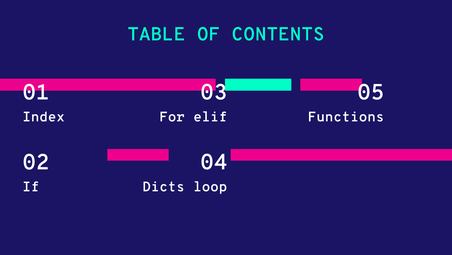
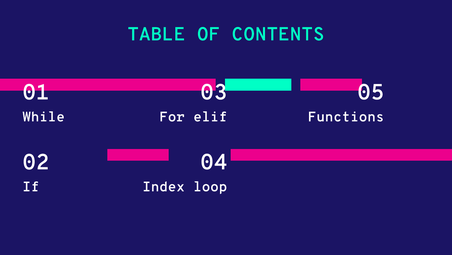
Index: Index -> While (44, 116)
Dicts: Dicts -> Index (164, 186)
